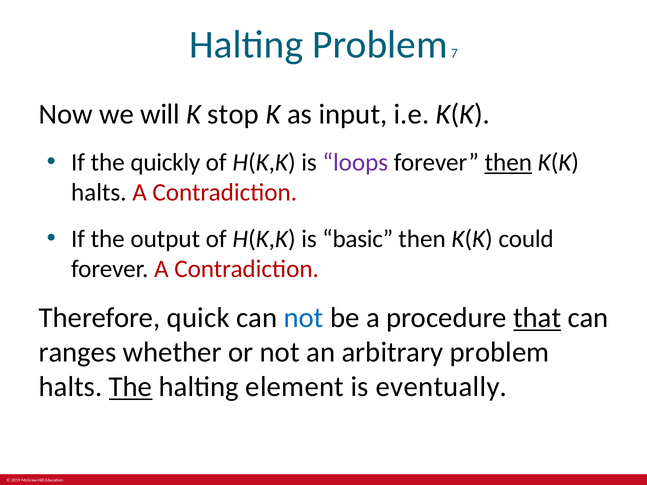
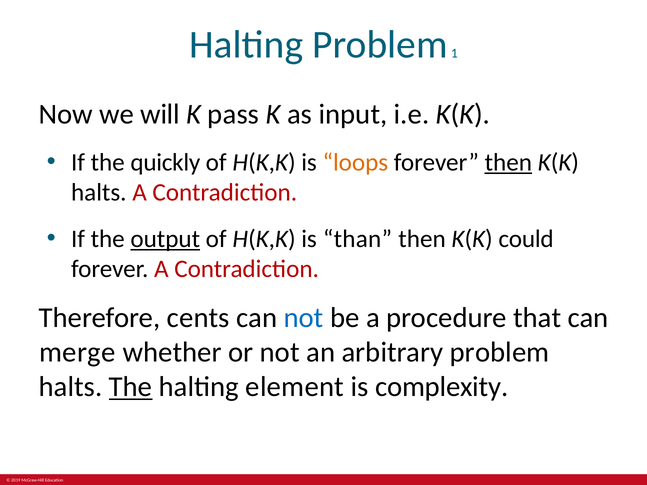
7: 7 -> 1 (454, 53)
stop: stop -> pass (233, 114)
loops colour: purple -> orange (355, 162)
output underline: none -> present (165, 239)
basic: basic -> than (358, 239)
quick: quick -> cents (198, 318)
that underline: present -> none (537, 318)
ranges: ranges -> merge (77, 352)
eventually: eventually -> complexity (442, 387)
